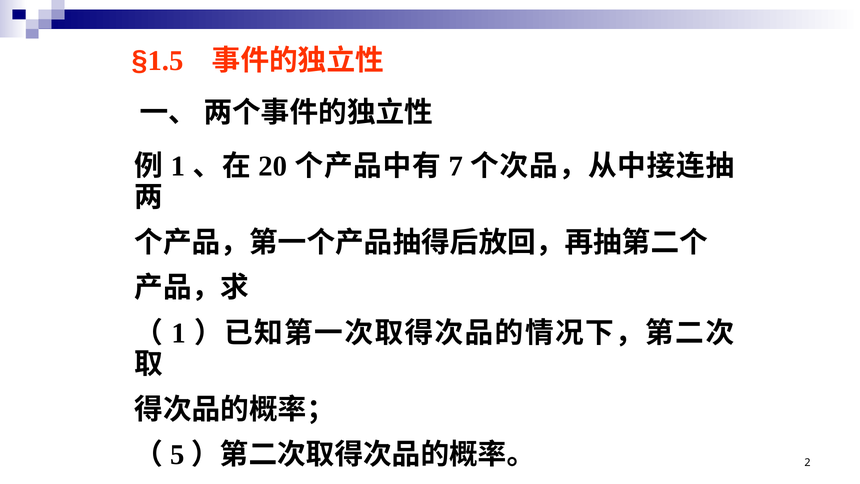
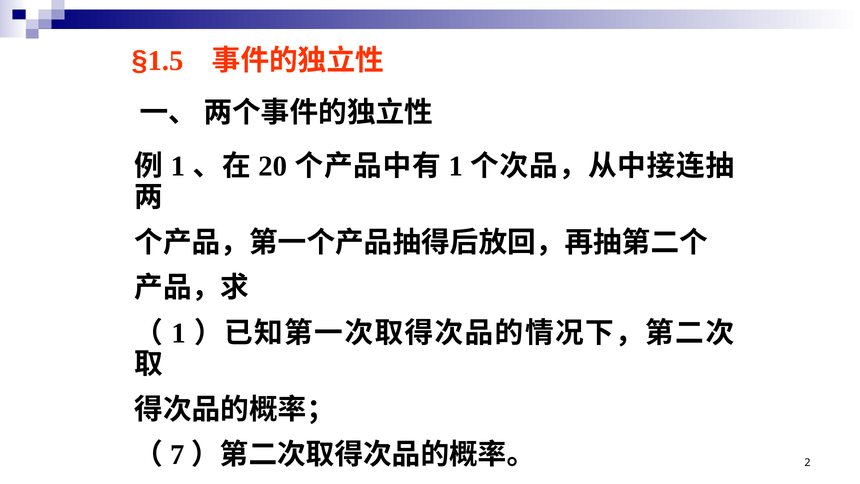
7: 7 -> 1 (456, 166)
5: 5 -> 7 (177, 455)
